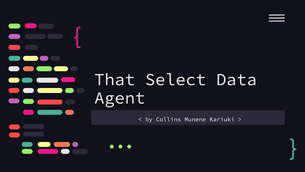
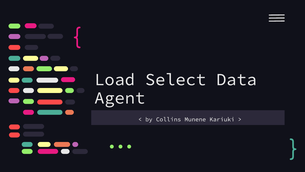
That: That -> Load (115, 79)
